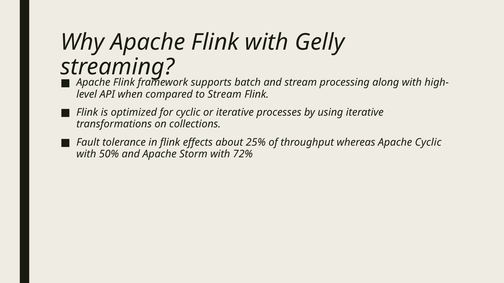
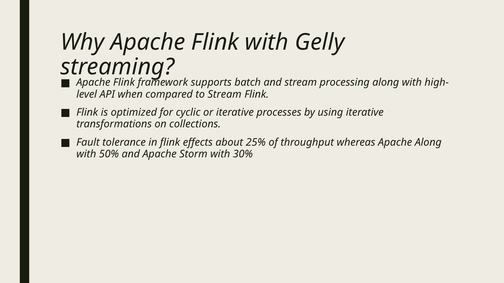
Apache Cyclic: Cyclic -> Along (428, 143)
72%: 72% -> 30% (243, 154)
